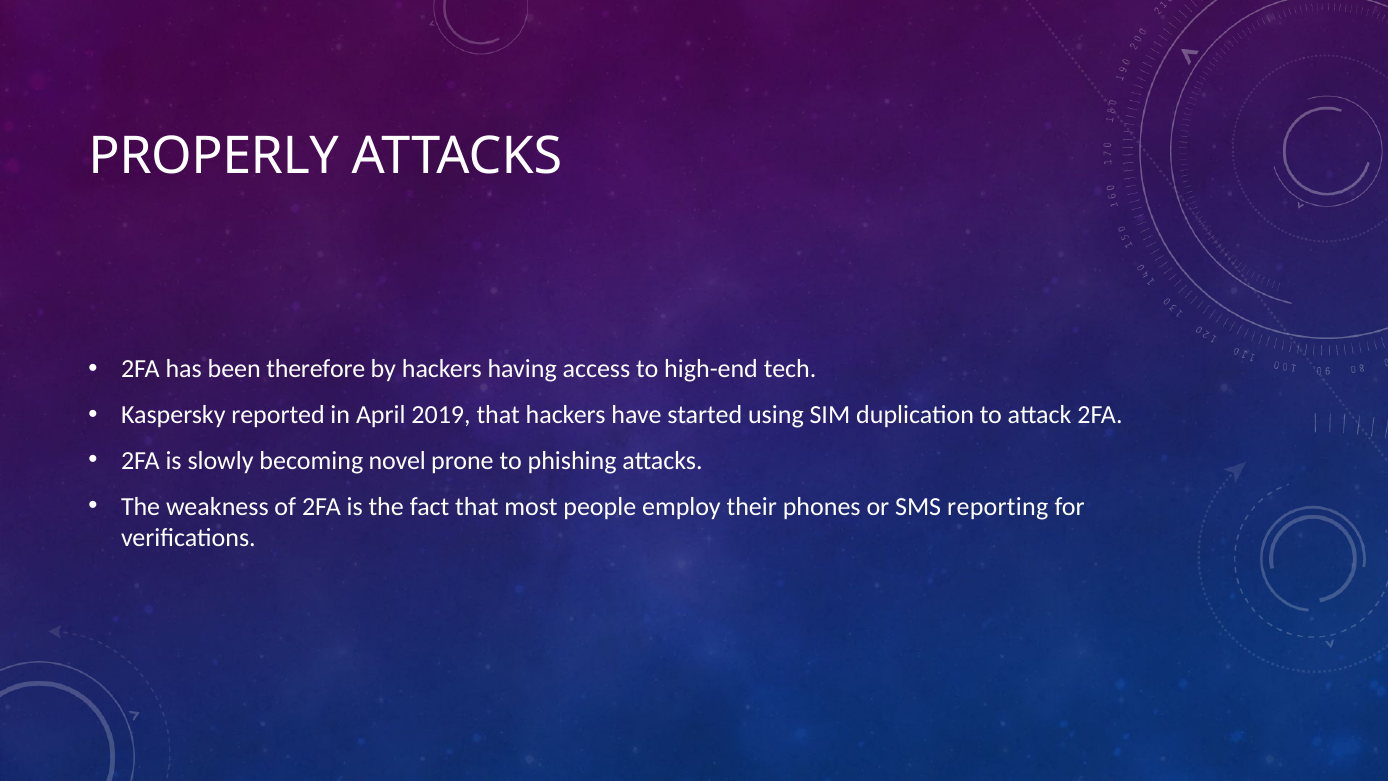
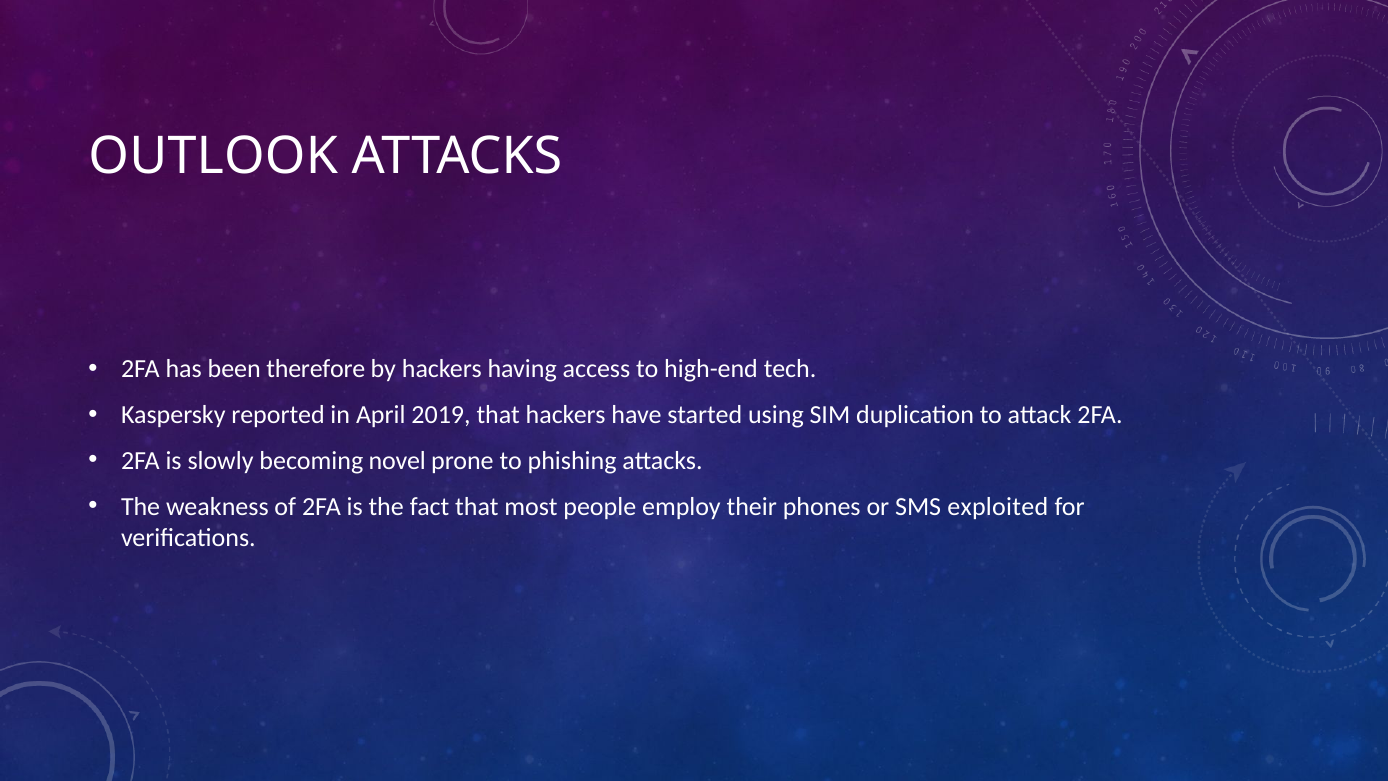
PROPERLY: PROPERLY -> OUTLOOK (213, 156)
reporting: reporting -> exploited (998, 506)
